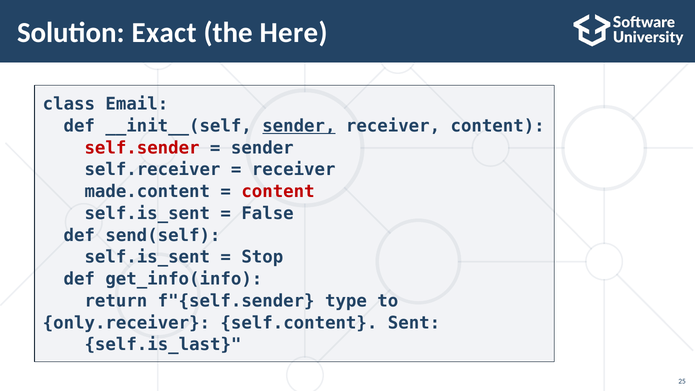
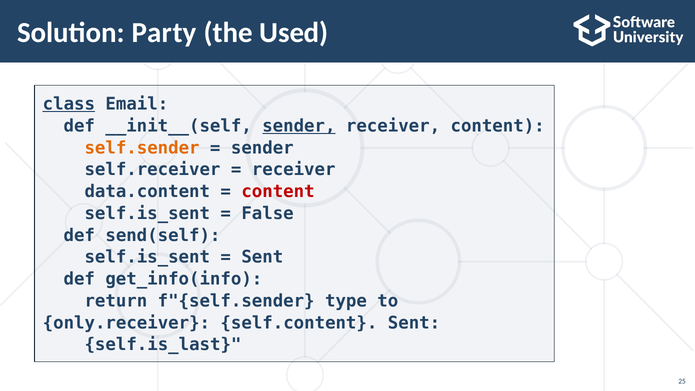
Exact: Exact -> Party (164, 33)
Here: Here -> Used (294, 33)
class underline: none -> present (69, 104)
self.sender colour: red -> orange (142, 148)
made.content: made.content -> data.content (147, 191)
Stop: Stop -> Sent (262, 257)
